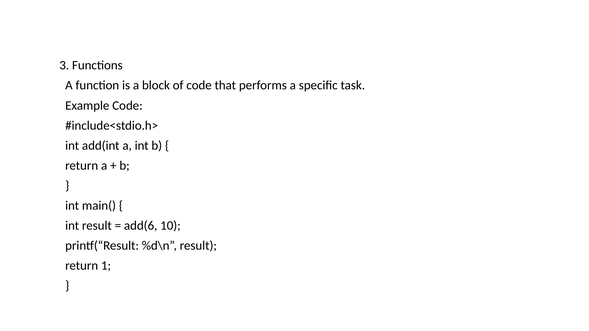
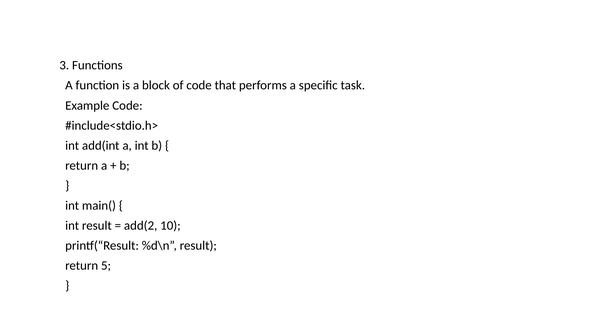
add(6: add(6 -> add(2 (141, 226)
1: 1 -> 5 (106, 266)
